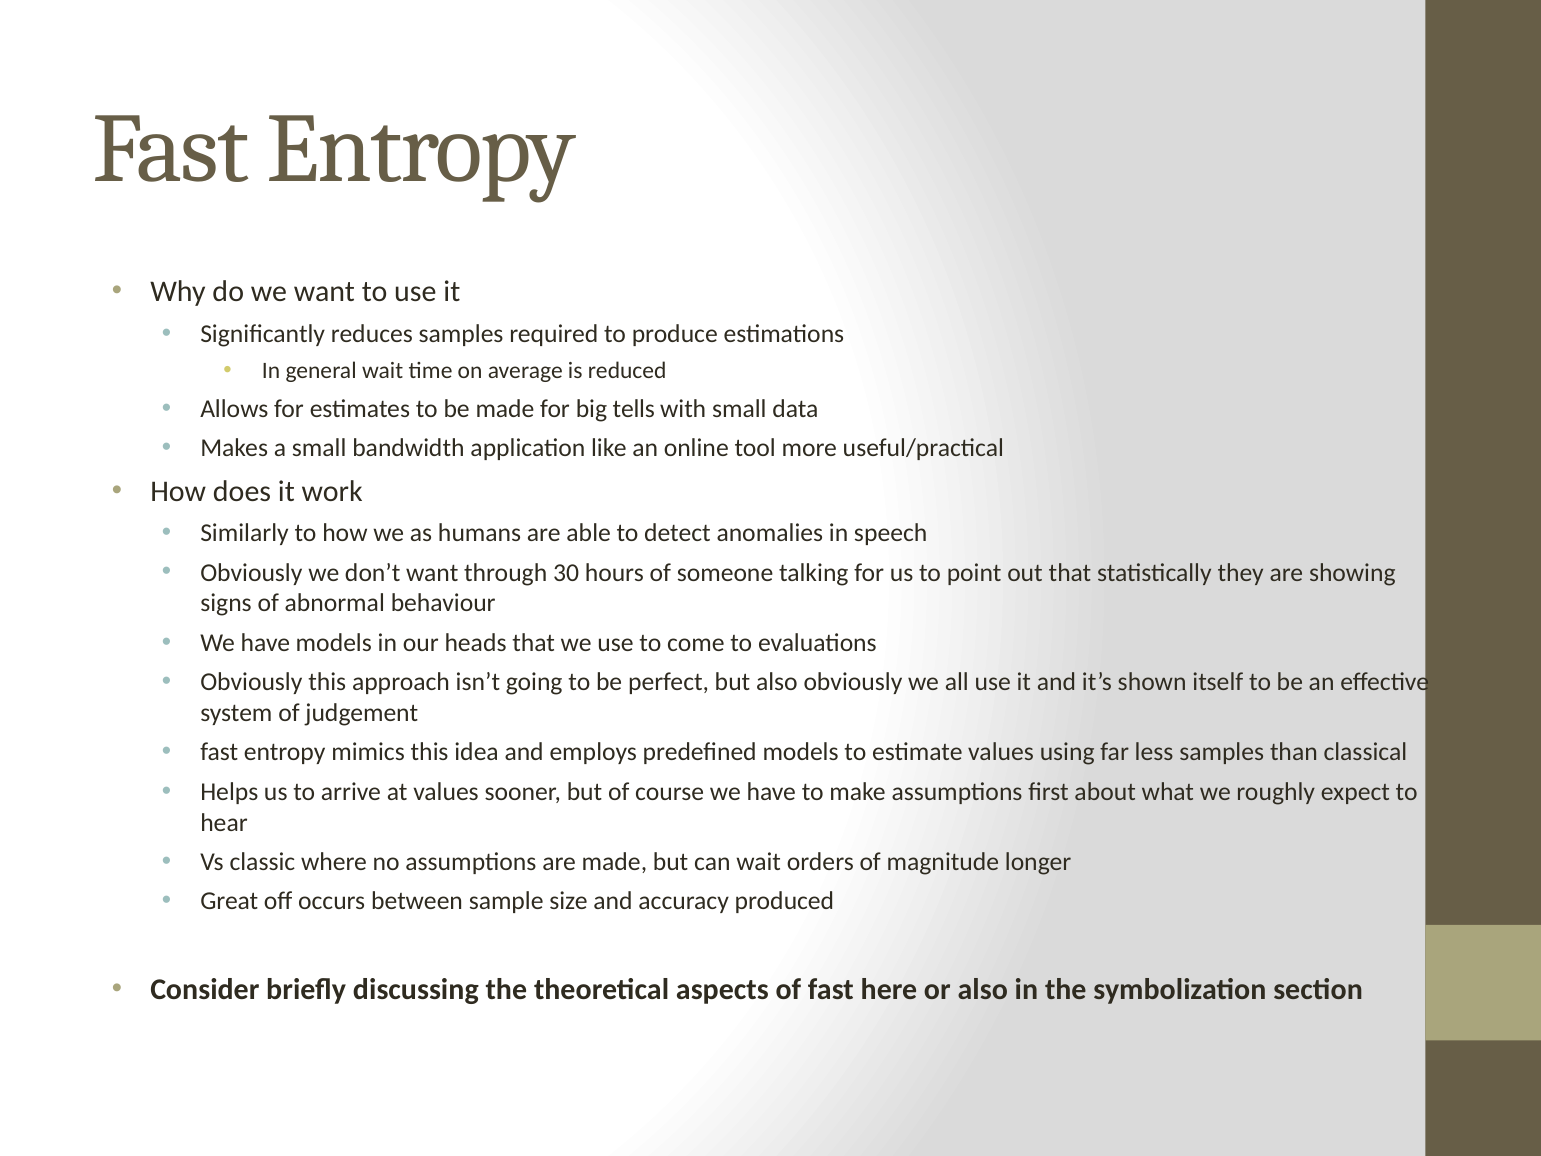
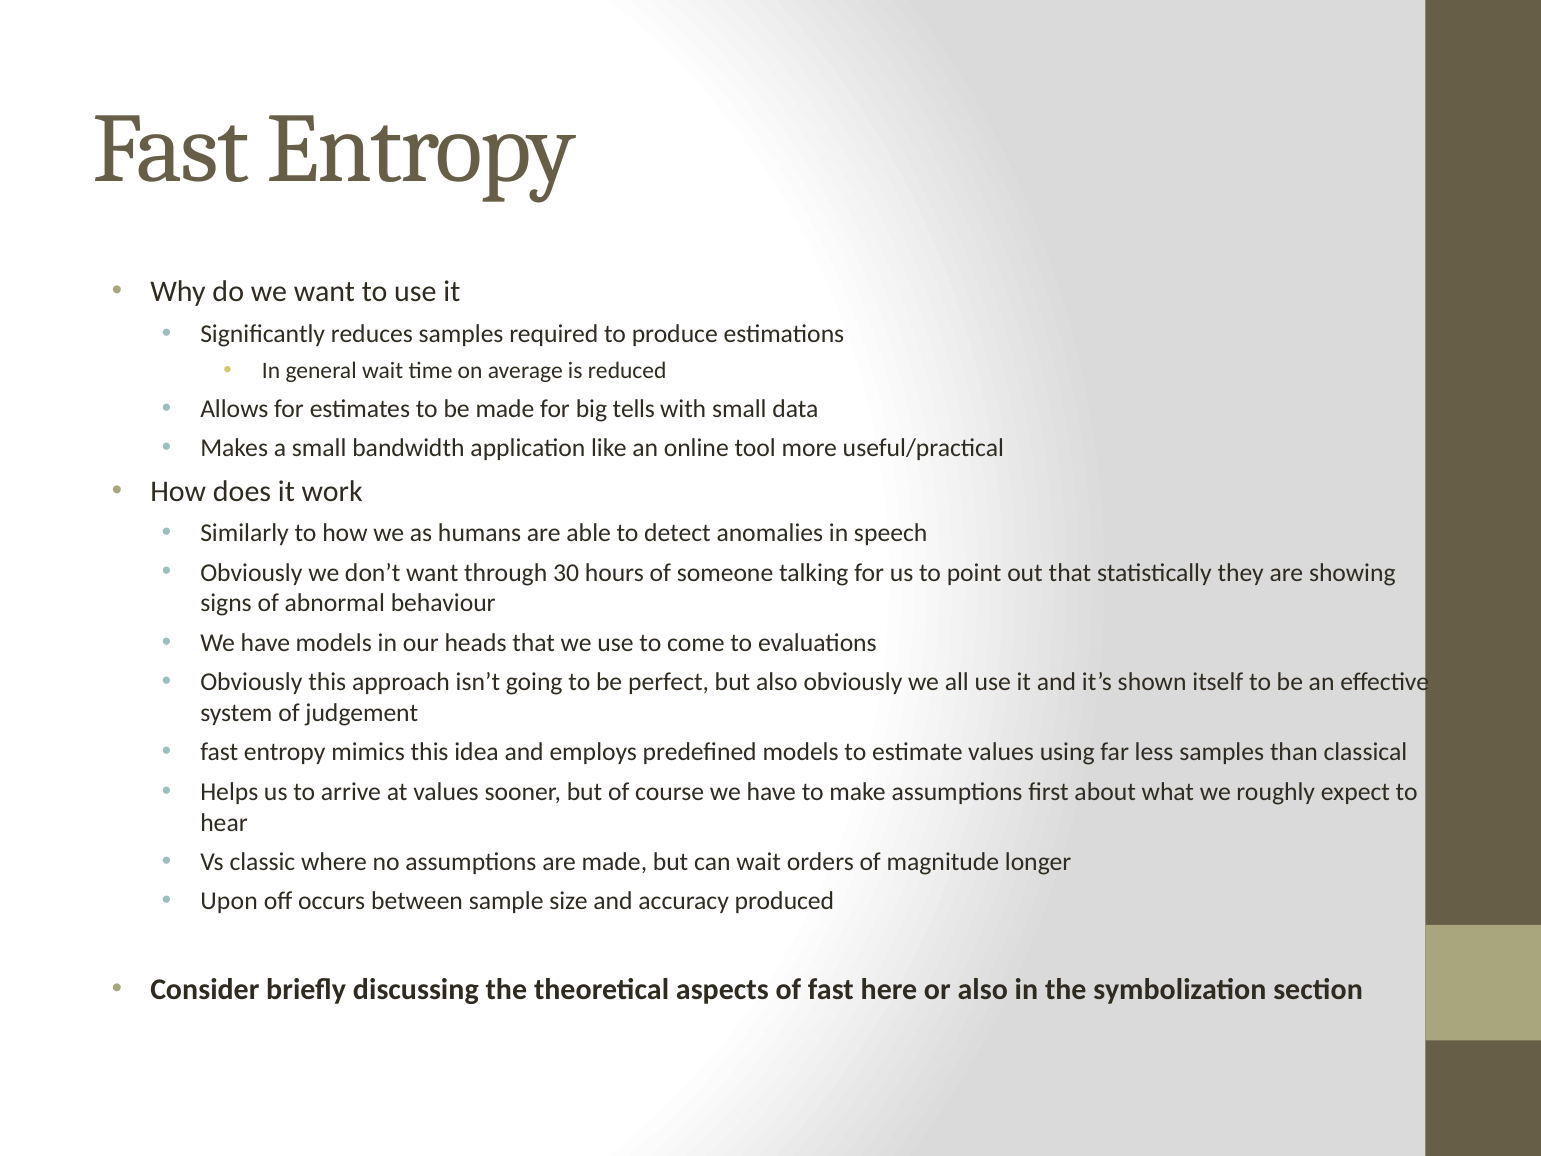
Great: Great -> Upon (229, 901)
